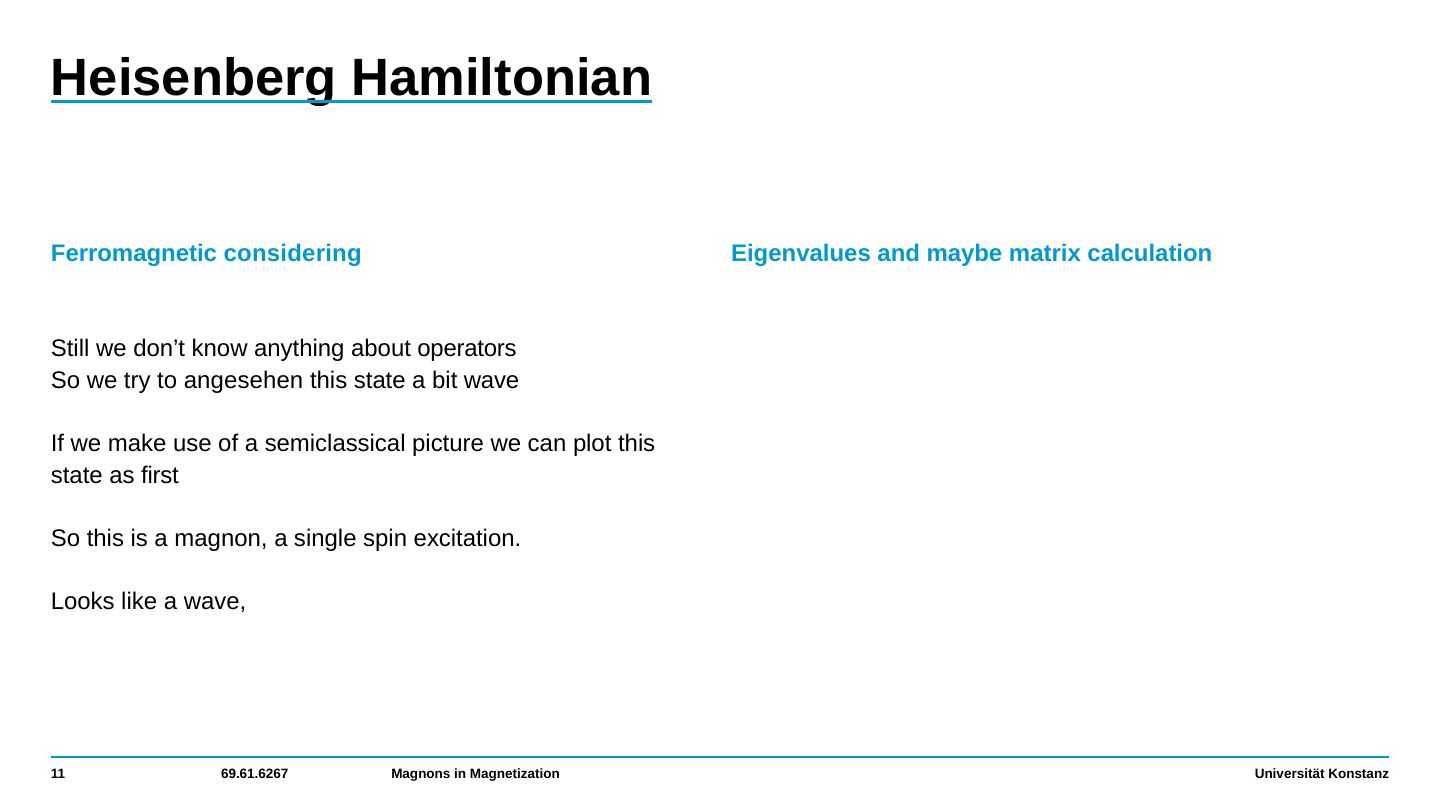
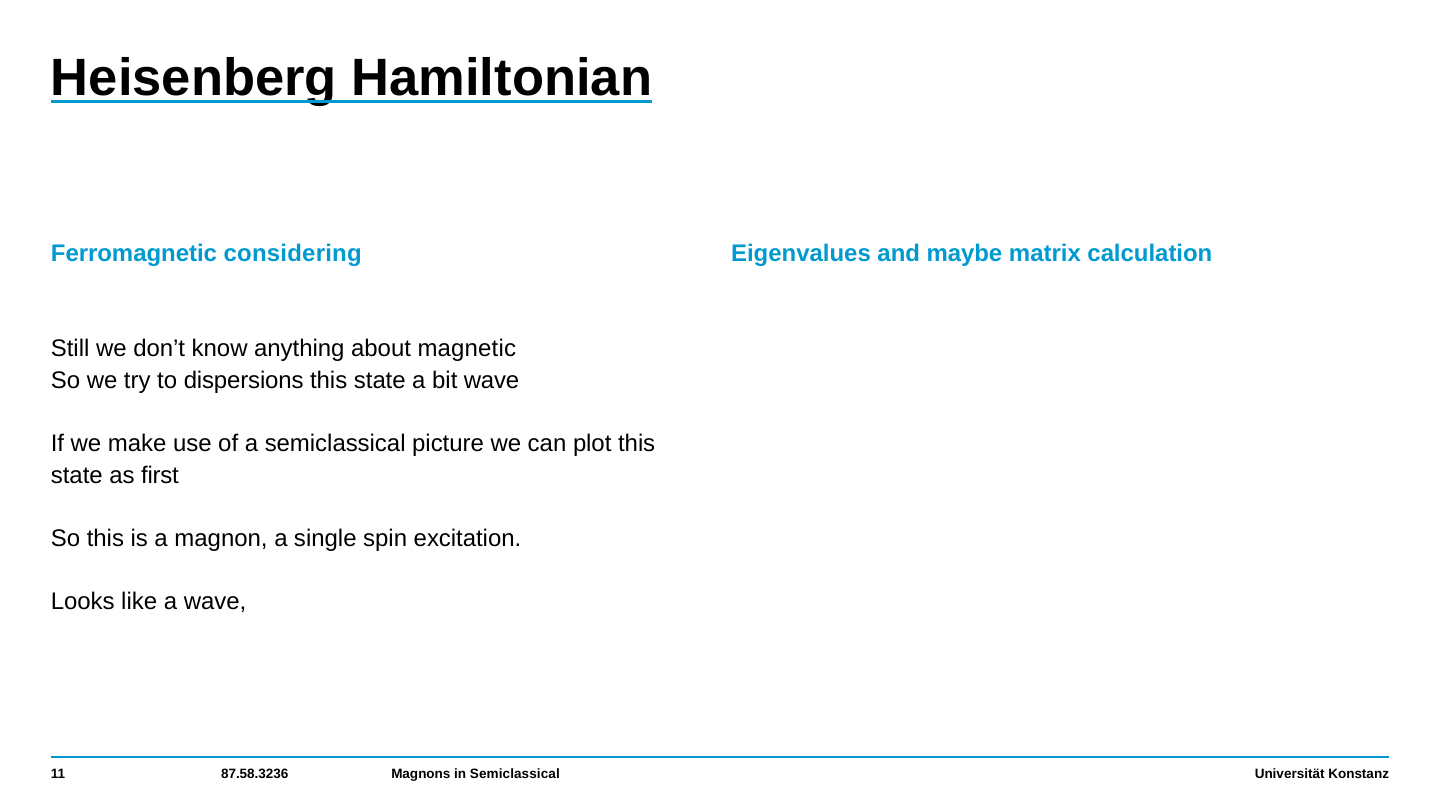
operators: operators -> magnetic (467, 349)
angesehen: angesehen -> dispersions (244, 380)
69.61.6267: 69.61.6267 -> 87.58.3236 (255, 774)
in Magnetization: Magnetization -> Semiclassical (515, 774)
